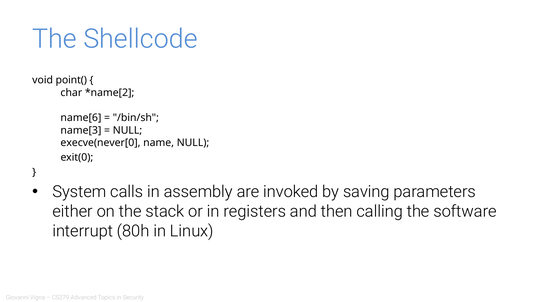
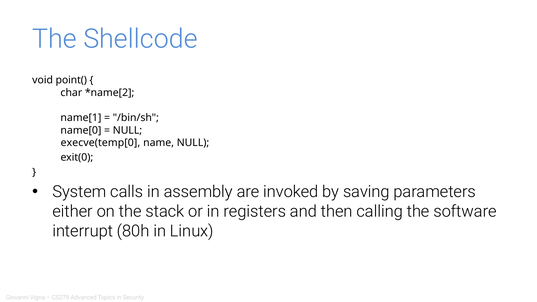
name[6: name[6 -> name[1 (81, 118)
name[3: name[3 -> name[0 (81, 130)
execve(never[0: execve(never[0 -> execve(temp[0 (100, 143)
